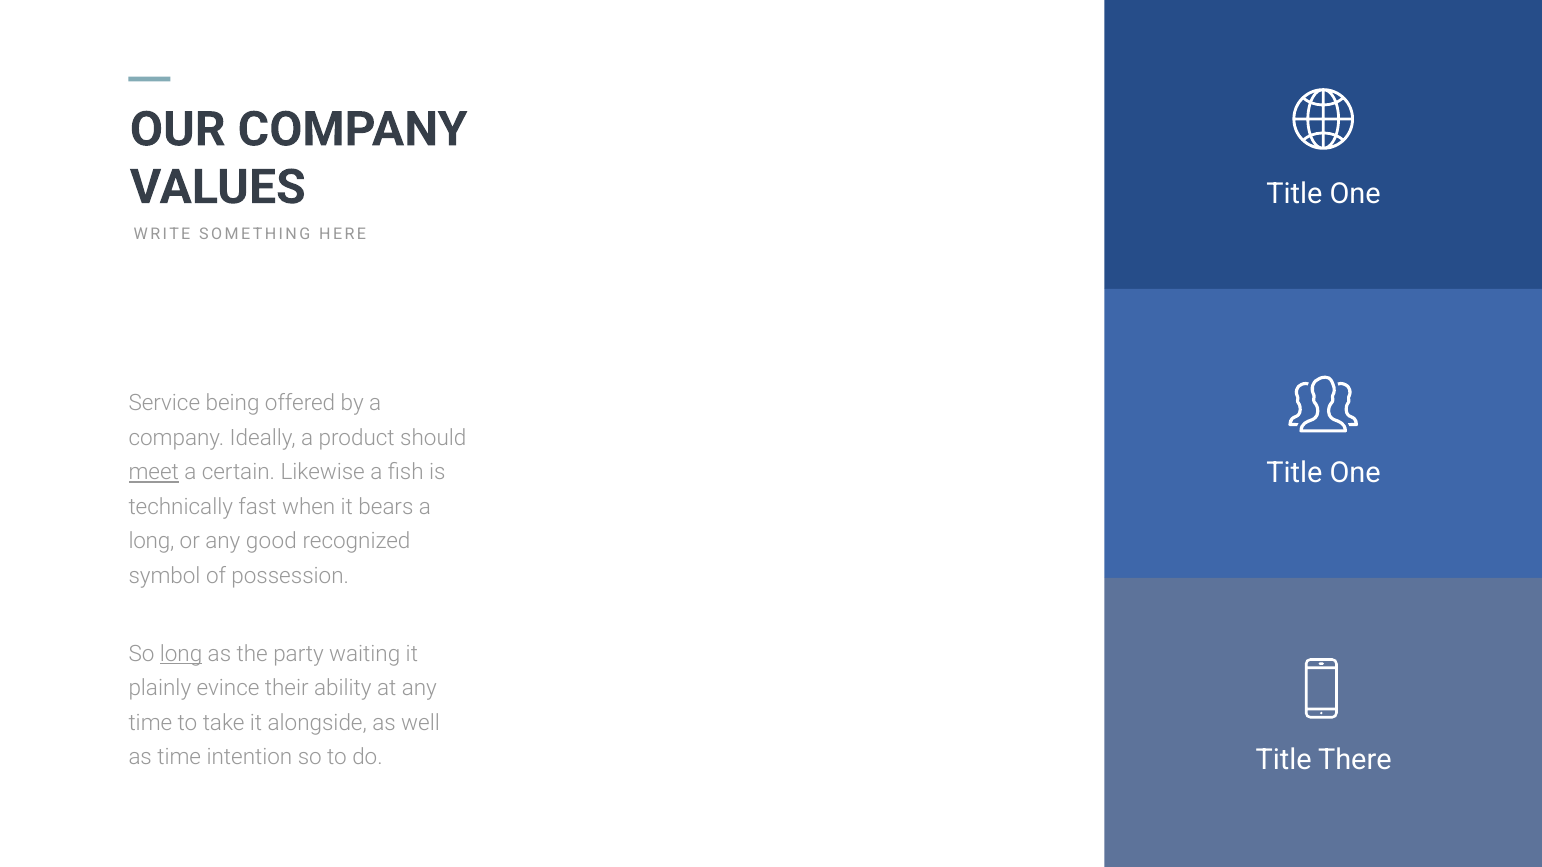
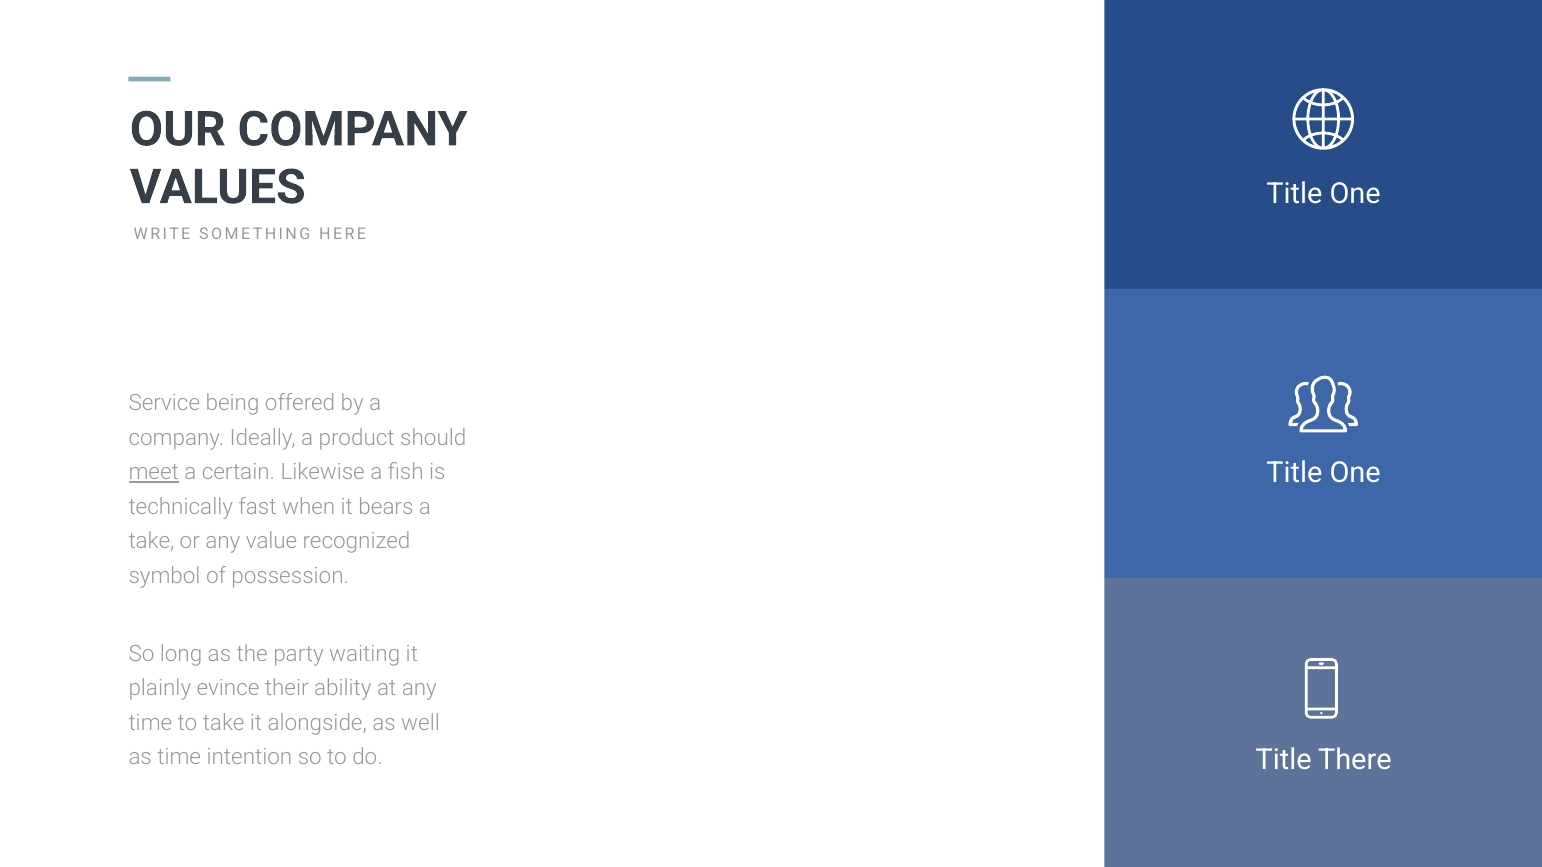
long: long -> take (151, 542)
good: good -> value (272, 542)
long underline: present -> none (181, 654)
